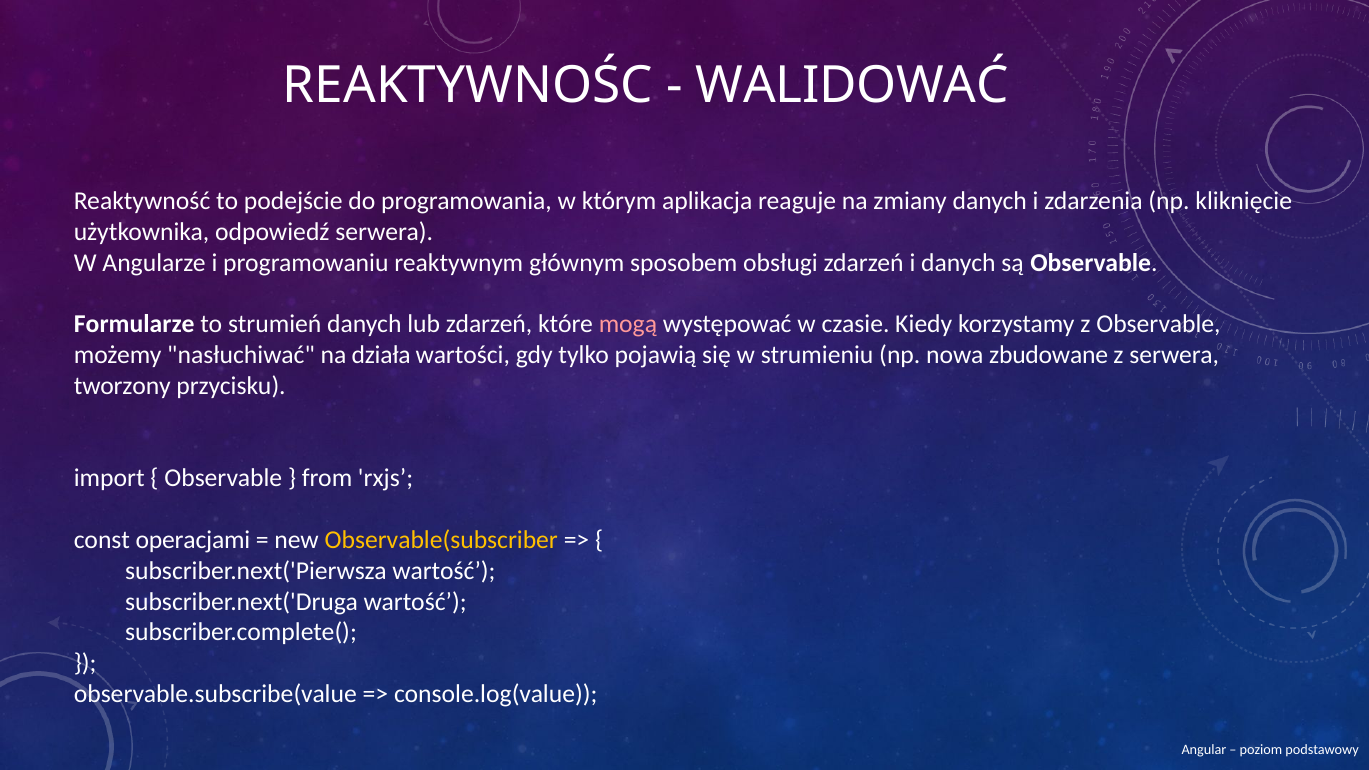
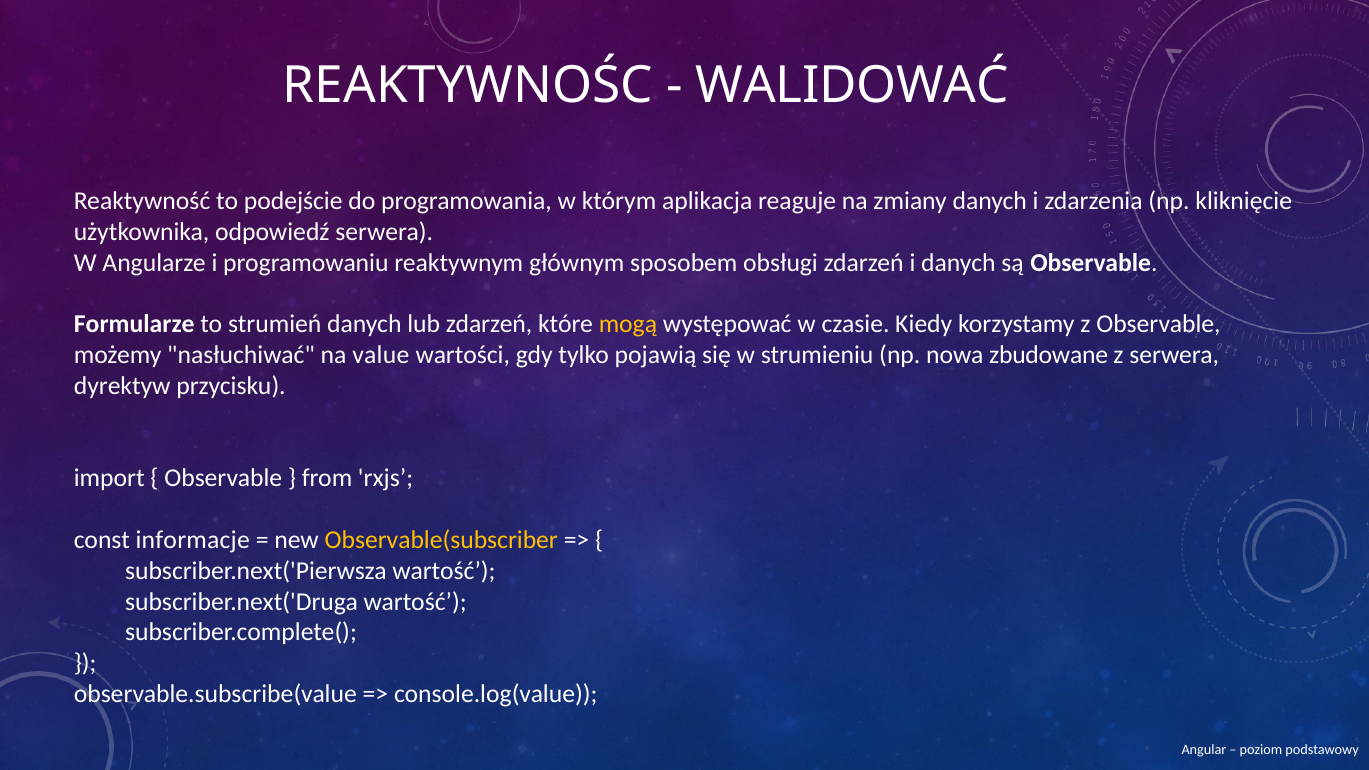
mogą colour: pink -> yellow (628, 324)
działa: działa -> value (381, 355)
tworzony: tworzony -> dyrektyw (122, 386)
operacjami: operacjami -> informacje (193, 540)
